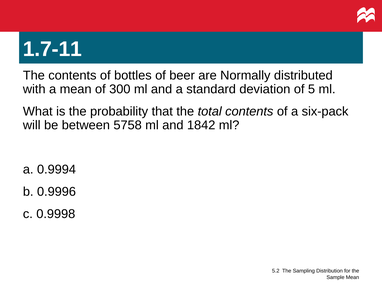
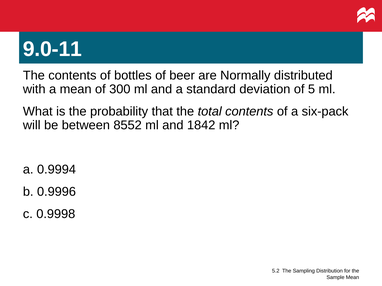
1.7-11: 1.7-11 -> 9.0-11 (52, 49)
5758: 5758 -> 8552 (128, 125)
